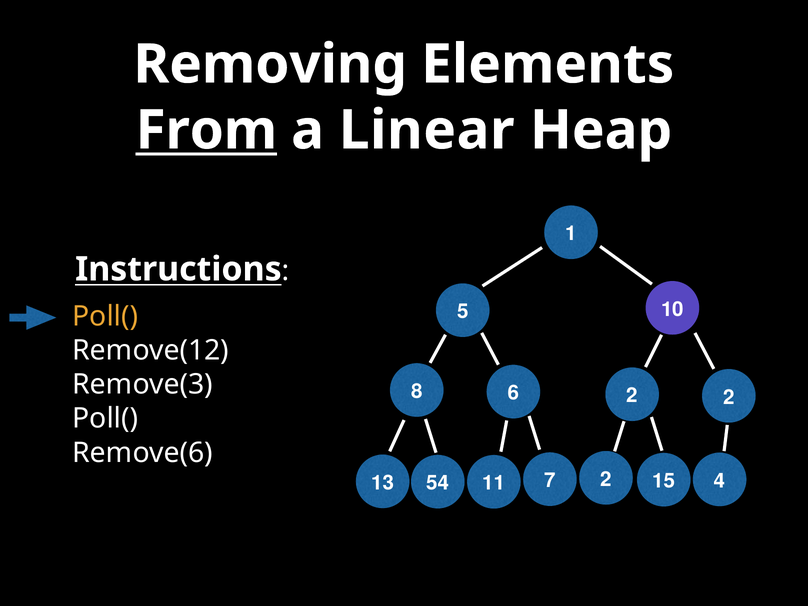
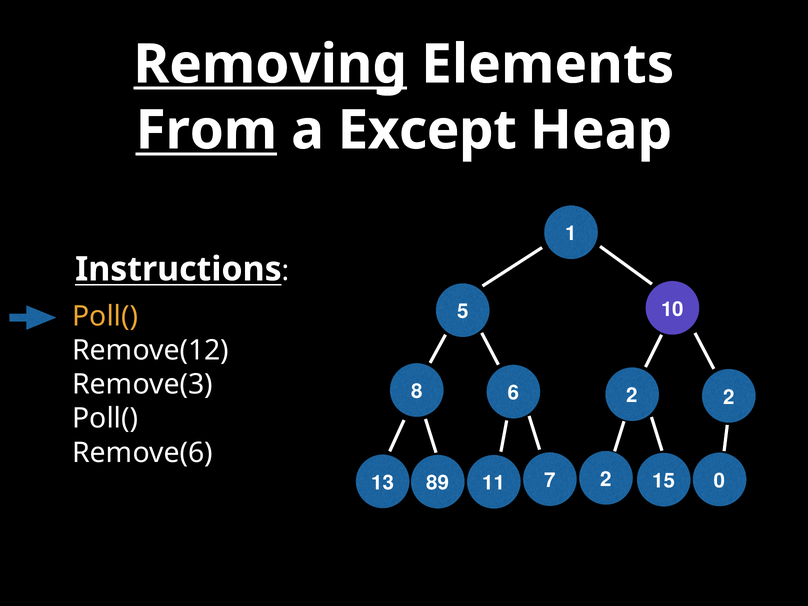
Removing underline: none -> present (270, 64)
Linear: Linear -> Except (427, 130)
4: 4 -> 0 (720, 481)
54: 54 -> 89 (438, 483)
